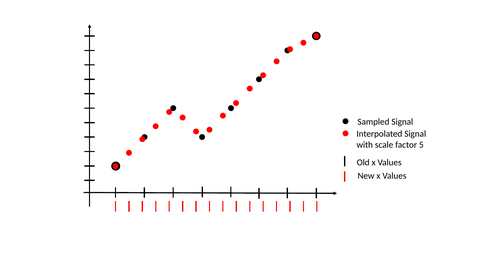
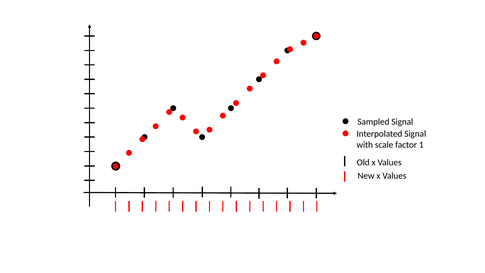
5: 5 -> 1 (421, 145)
